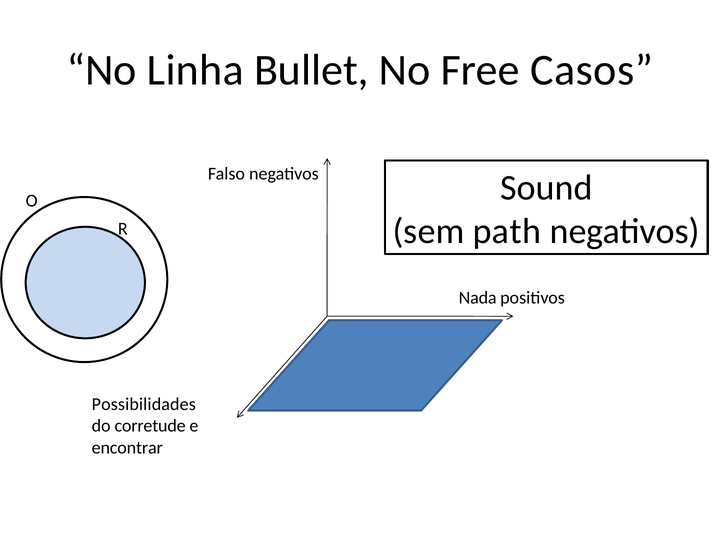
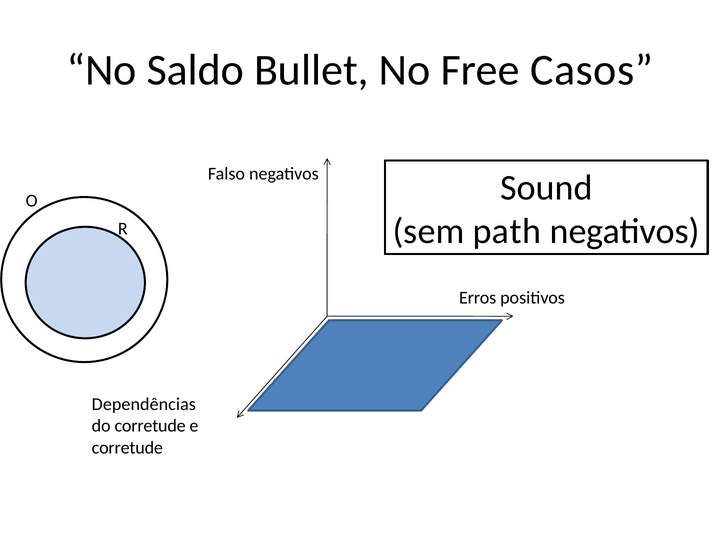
Linha: Linha -> Saldo (195, 70)
Nada: Nada -> Erros (478, 298)
Possibilidades: Possibilidades -> Dependências (144, 404)
encontrar: encontrar -> corretude (127, 447)
